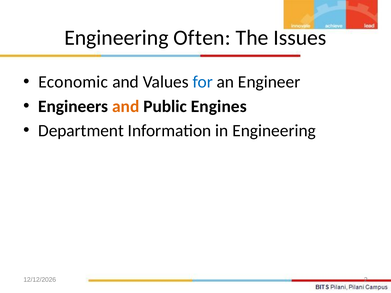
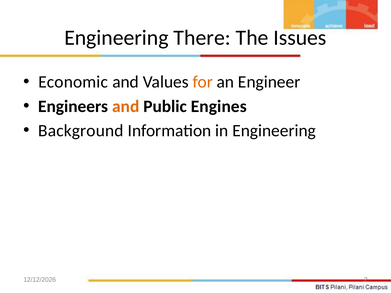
Often: Often -> There (202, 38)
for colour: blue -> orange (203, 82)
Department: Department -> Background (81, 131)
